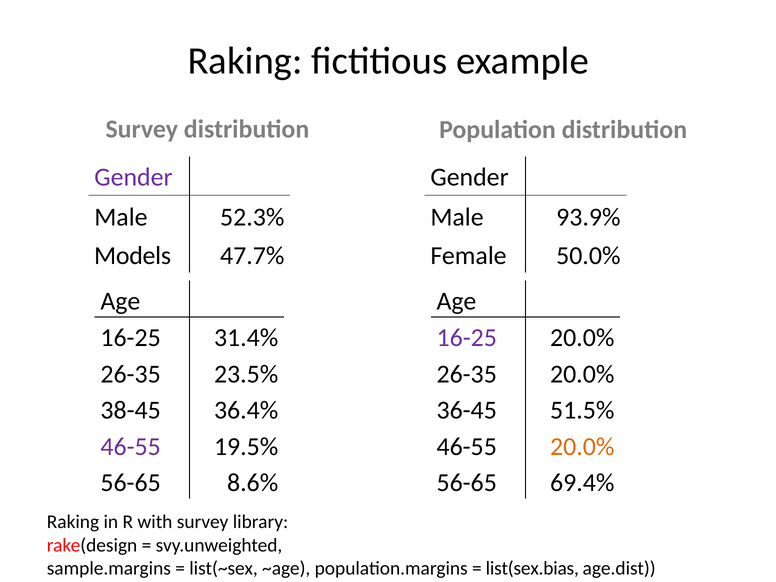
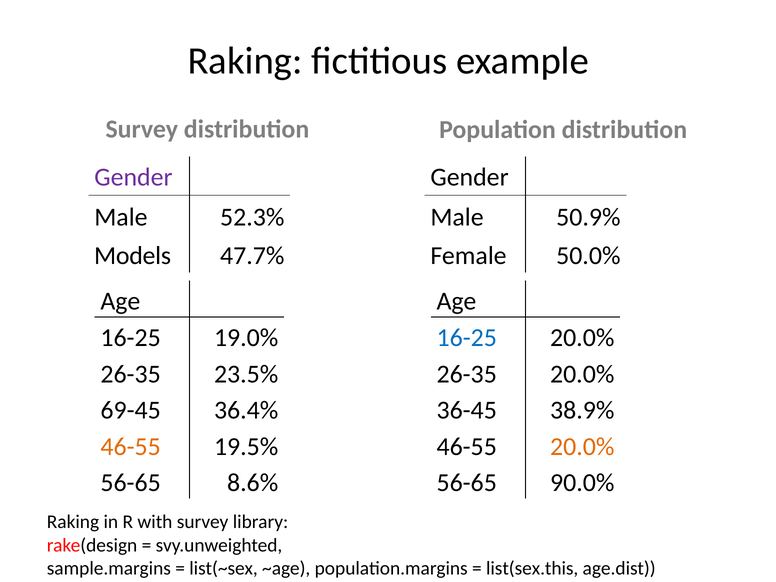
93.9%: 93.9% -> 50.9% (588, 217)
31.4%: 31.4% -> 19.0% (246, 338)
16-25 colour: purple -> blue (467, 338)
38-45: 38-45 -> 69-45 (131, 410)
51.5%: 51.5% -> 38.9% (582, 410)
46-55 colour: purple -> orange (131, 447)
69.4%: 69.4% -> 90.0% (582, 483)
list(sex.bias: list(sex.bias -> list(sex.this (532, 568)
